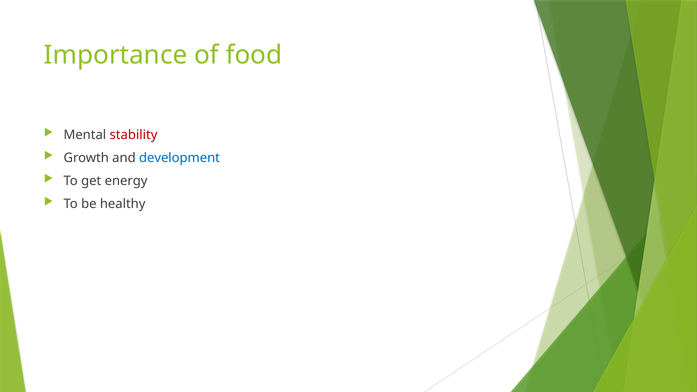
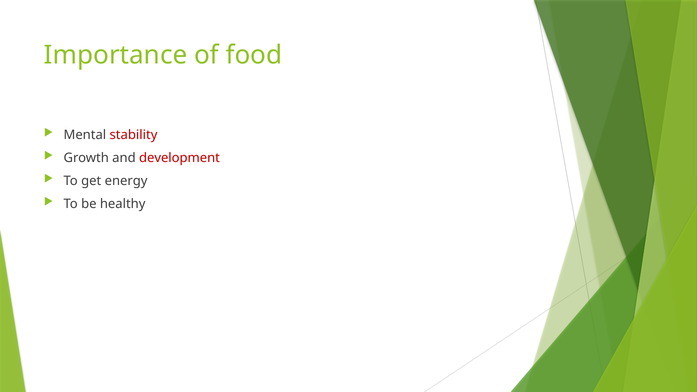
development colour: blue -> red (179, 158)
